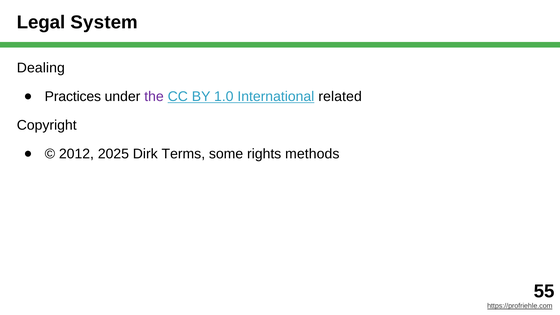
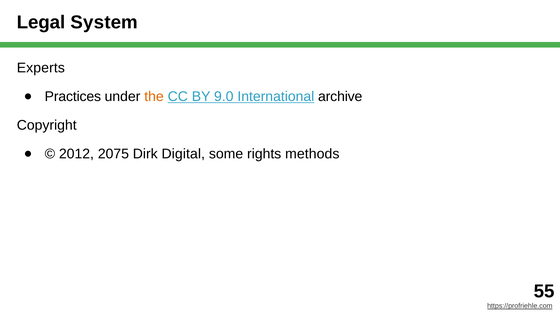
Dealing: Dealing -> Experts (41, 68)
the colour: purple -> orange (154, 97)
1.0: 1.0 -> 9.0 (224, 97)
related: related -> archive (340, 97)
2025: 2025 -> 2075 (113, 154)
Terms: Terms -> Digital (183, 154)
